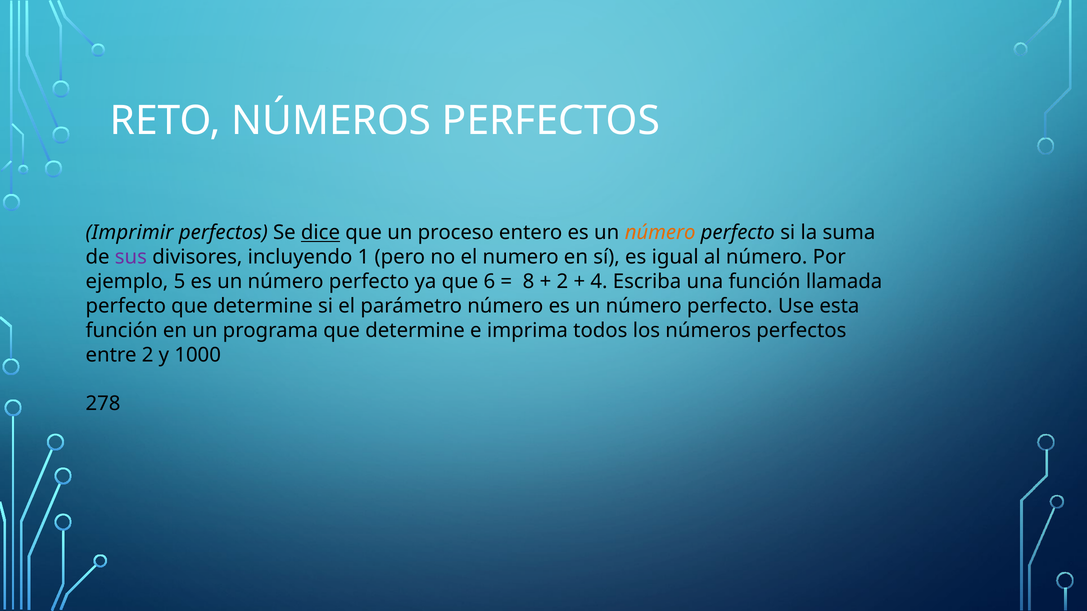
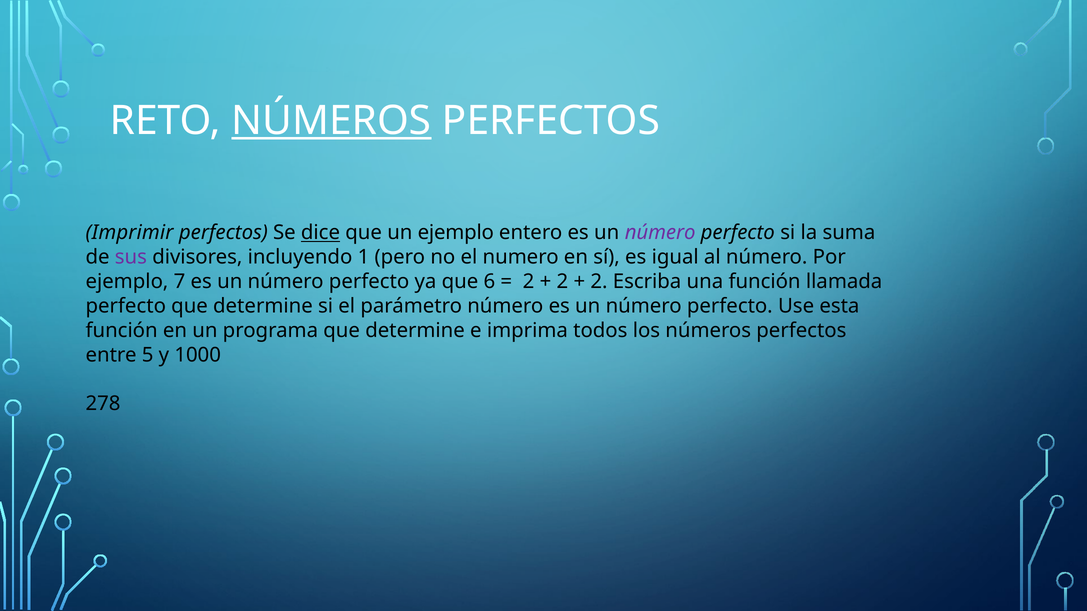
NÚMEROS underline: none -> present (331, 121)
un proceso: proceso -> ejemplo (456, 233)
número colour: orange -> purple (660, 233)
5: 5 -> 7 (180, 282)
8: 8 -> 2 (529, 282)
4: 4 -> 2 (599, 282)
entre 2: 2 -> 5 (148, 355)
